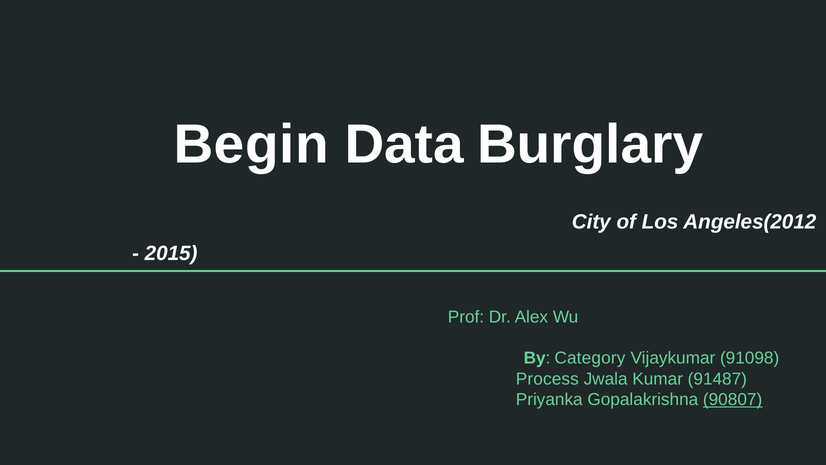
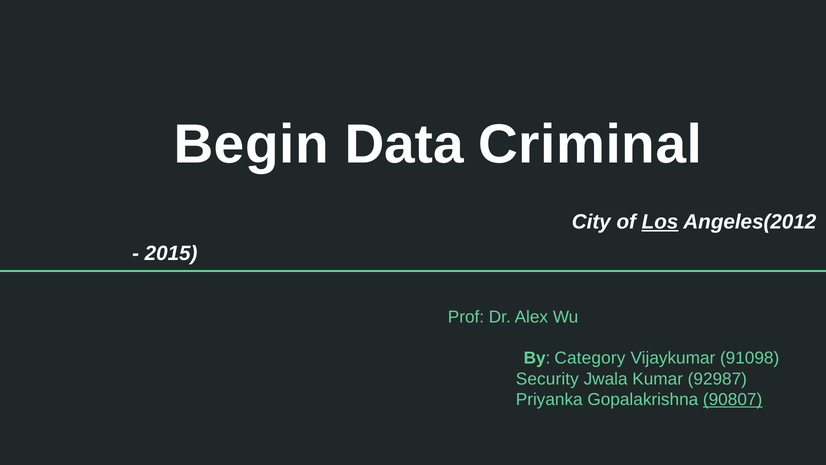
Burglary: Burglary -> Criminal (590, 144)
Los underline: none -> present (660, 222)
Process: Process -> Security (547, 379)
91487: 91487 -> 92987 (717, 379)
